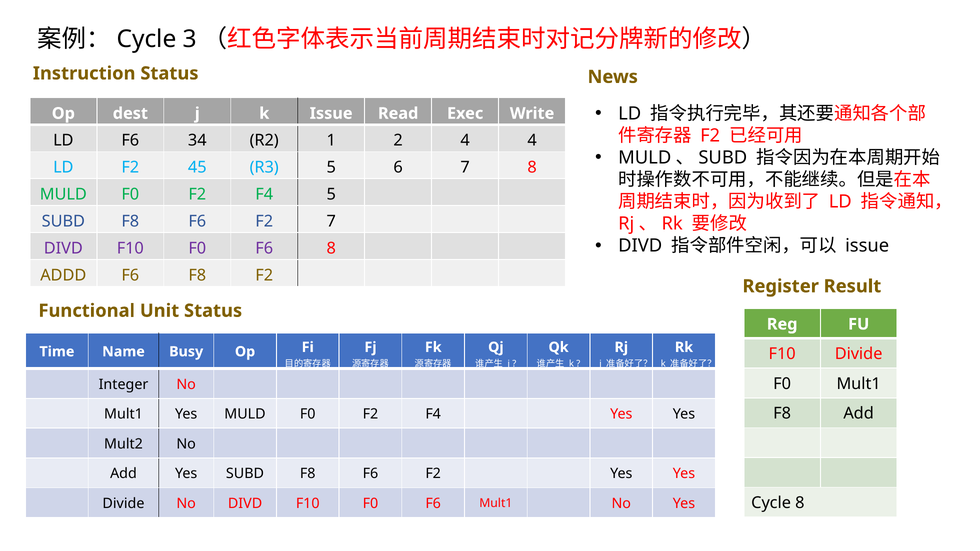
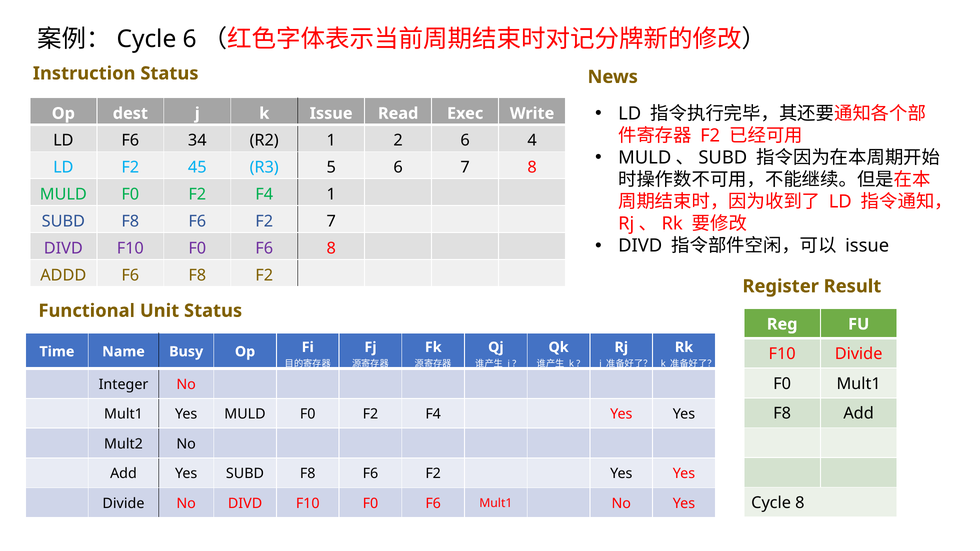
Cycle 3: 3 -> 6 (190, 39)
2 4: 4 -> 6 (465, 140)
F4 5: 5 -> 1 (331, 194)
